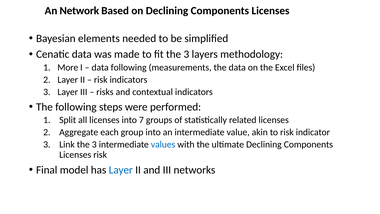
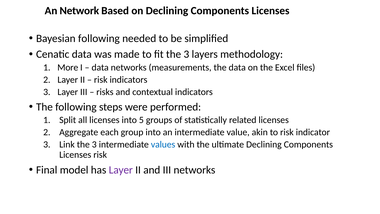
Bayesian elements: elements -> following (99, 38)
data following: following -> networks (129, 67)
7: 7 -> 5 (141, 120)
Layer colour: blue -> purple (121, 170)
